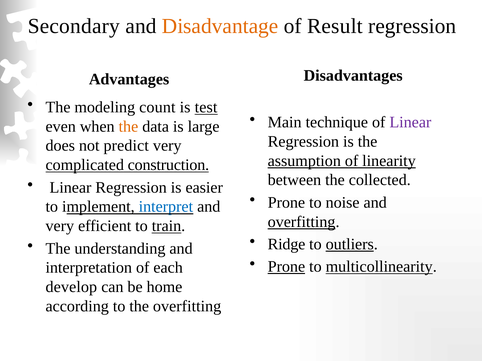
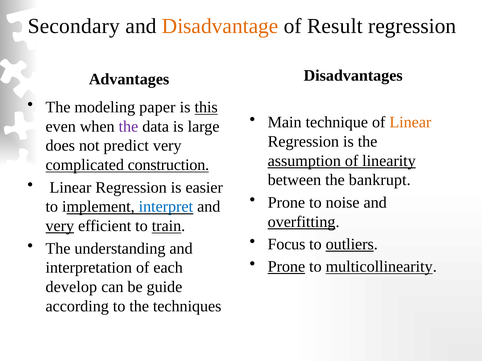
count: count -> paper (157, 107)
test: test -> this (206, 107)
Linear colour: purple -> orange (410, 122)
the colour: orange -> purple (128, 127)
collected: collected -> bankrupt (380, 180)
very underline: none -> present (60, 226)
Ridge: Ridge -> Focus (286, 245)
home: home -> guide (164, 287)
the overfitting: overfitting -> techniques (187, 307)
